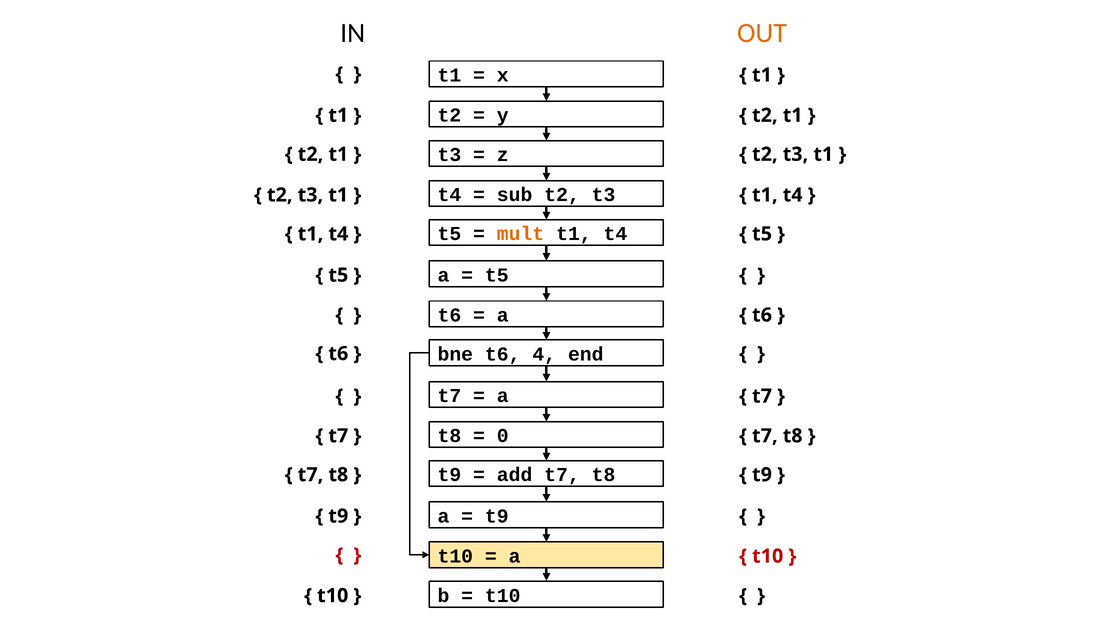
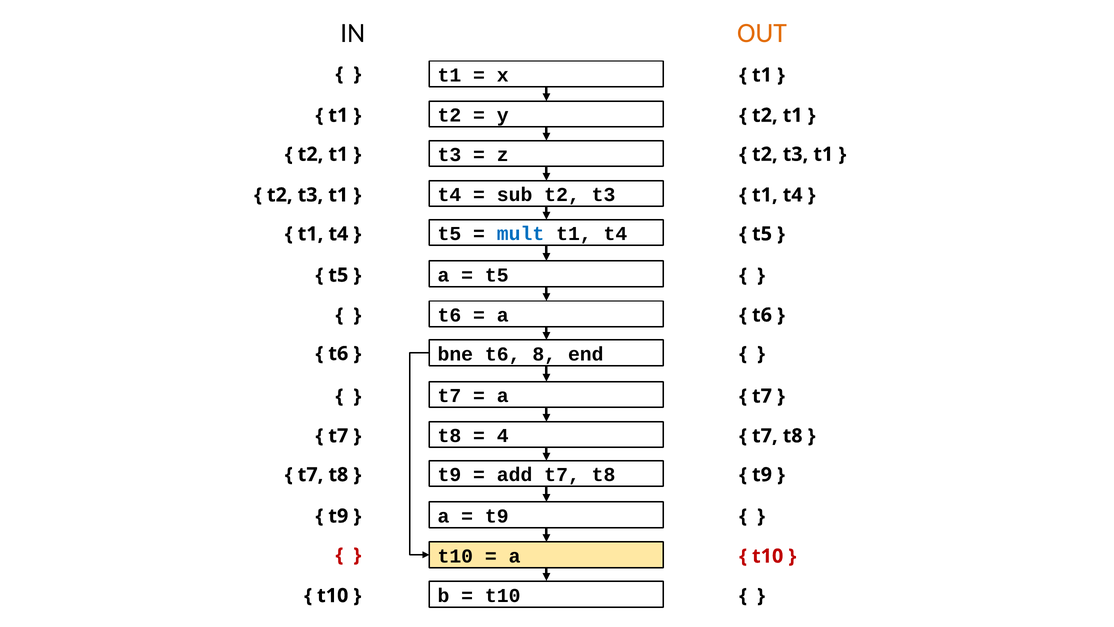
mult colour: orange -> blue (521, 234)
4: 4 -> 8 (544, 354)
0: 0 -> 4 (503, 436)
